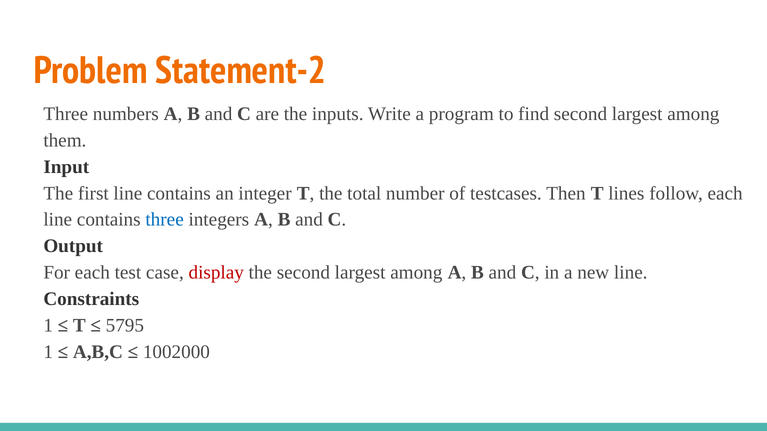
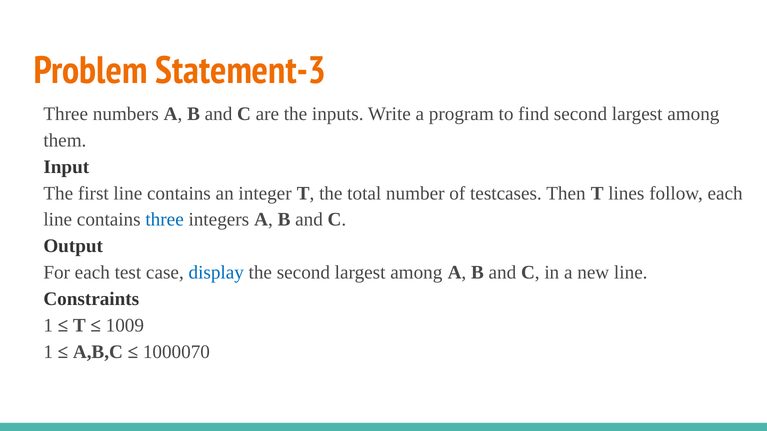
Statement-2: Statement-2 -> Statement-3 (241, 71)
display colour: red -> blue (216, 273)
5795: 5795 -> 1009 (125, 326)
1002000: 1002000 -> 1000070 (176, 352)
